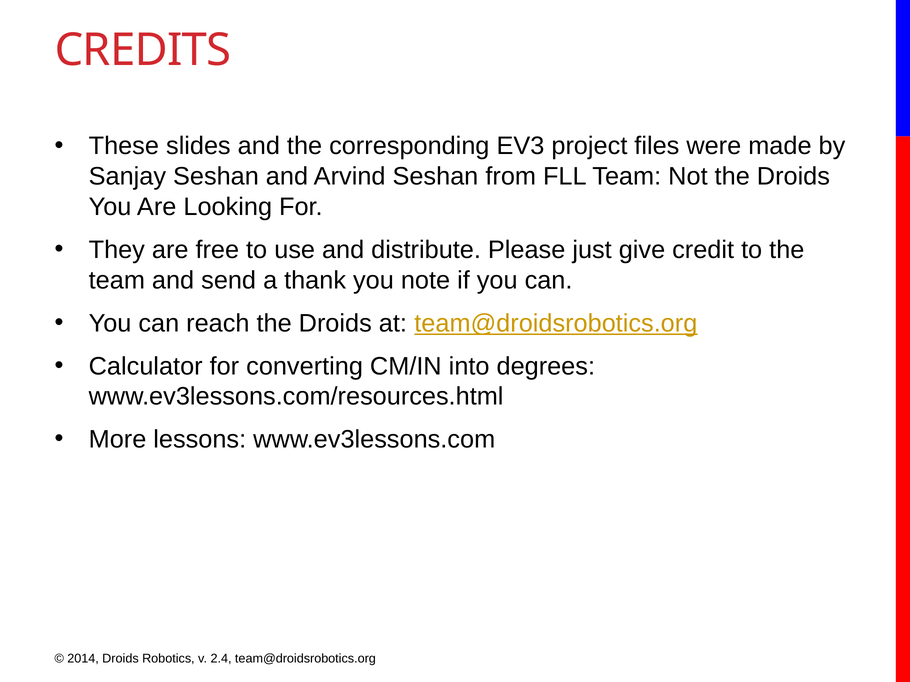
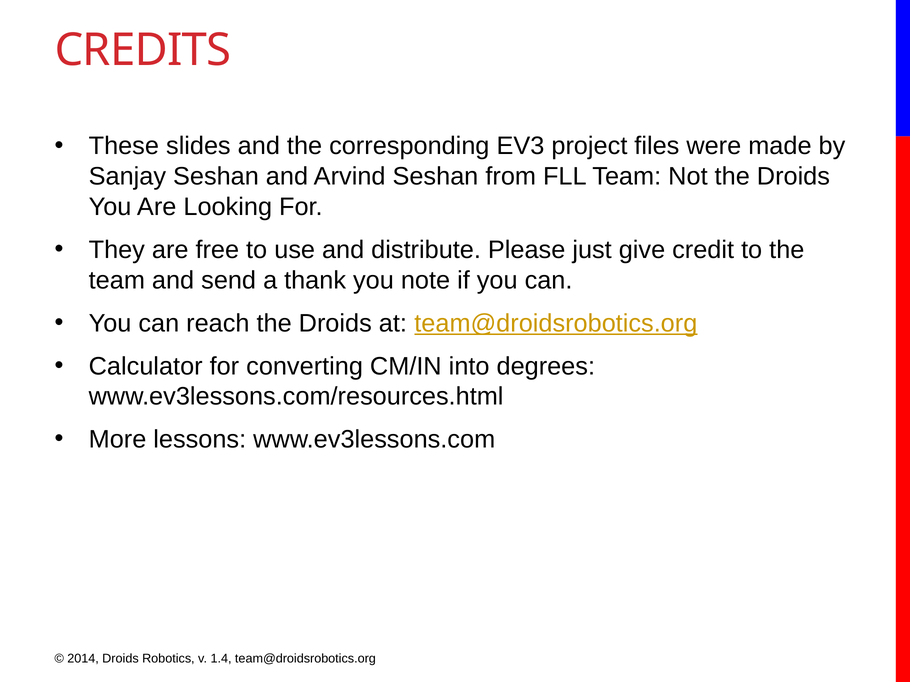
2.4: 2.4 -> 1.4 (221, 659)
